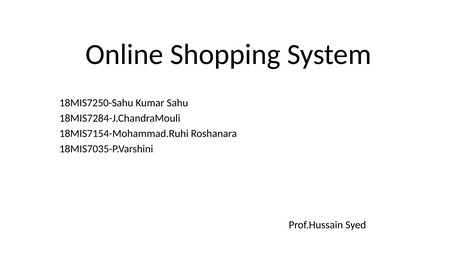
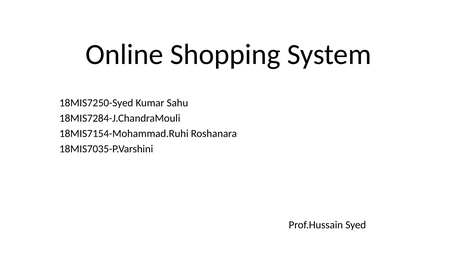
18MIS7250-Sahu: 18MIS7250-Sahu -> 18MIS7250-Syed (96, 103)
